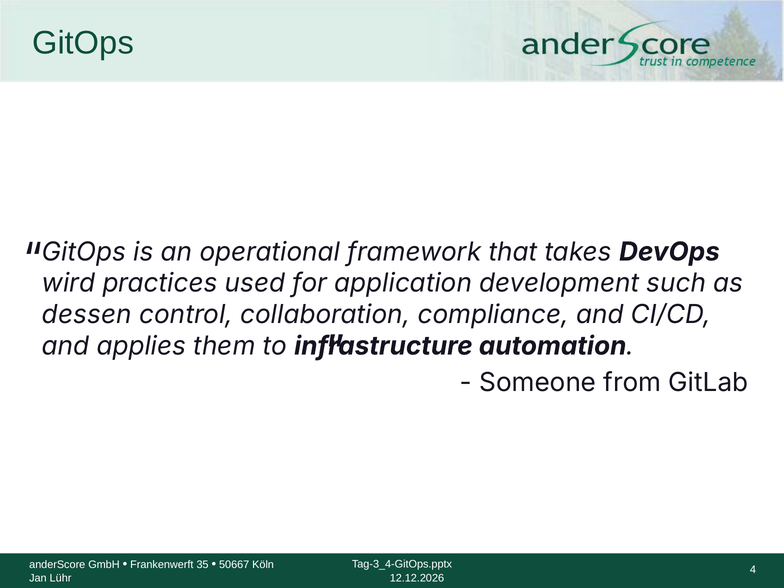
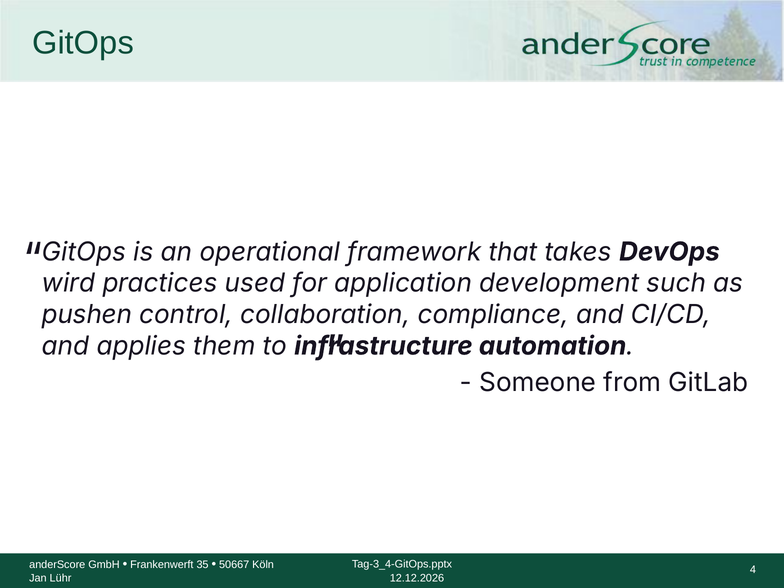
dessen: dessen -> pushen (87, 315)
